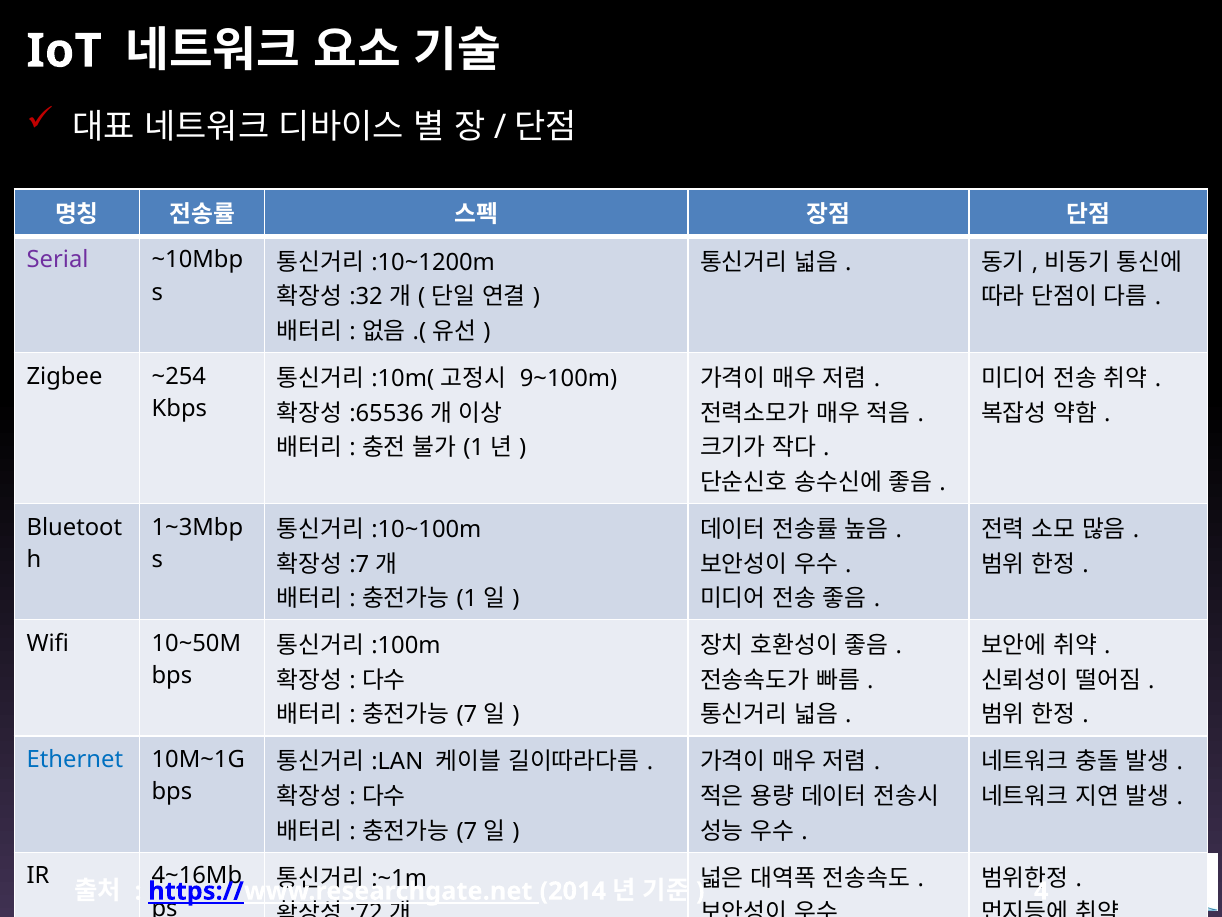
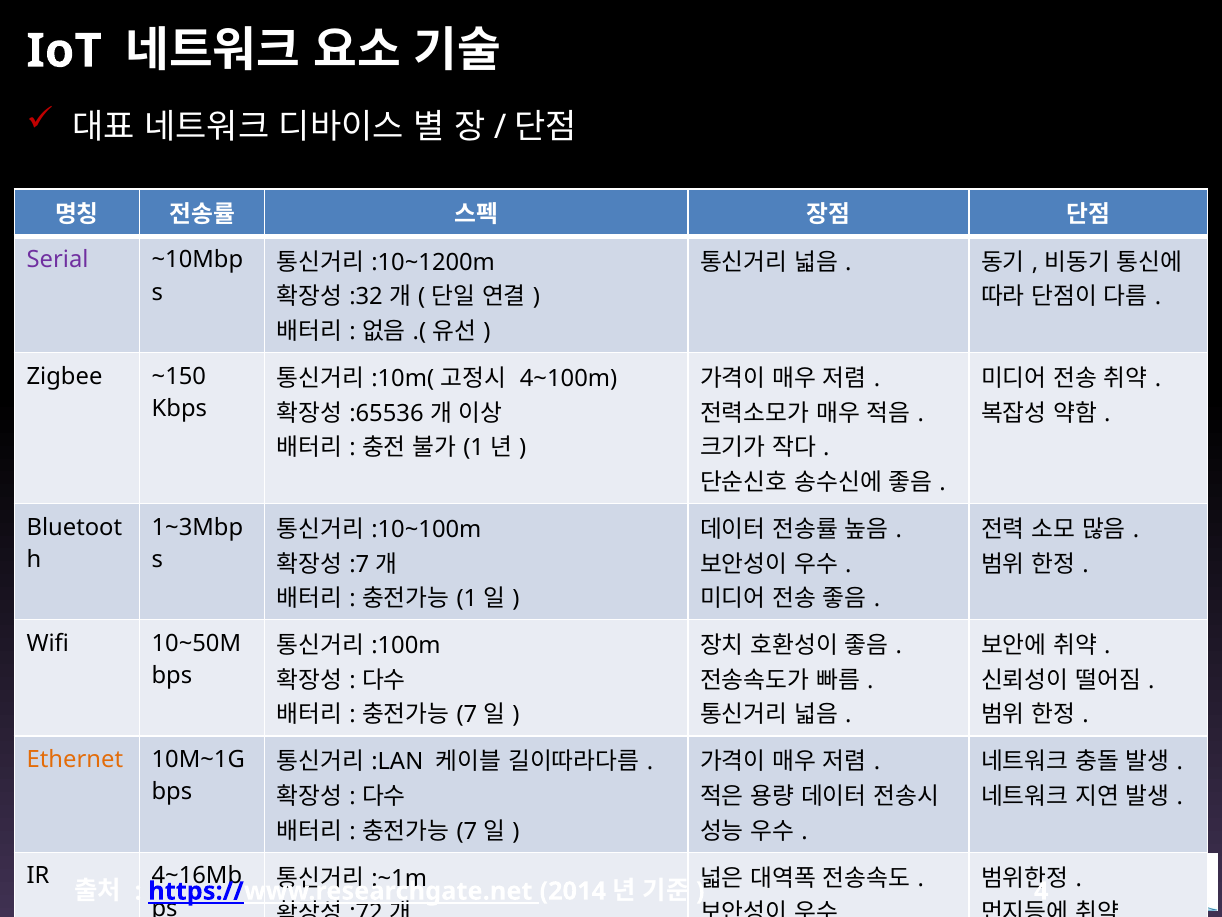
9~100m: 9~100m -> 4~100m (569, 378)
~254: ~254 -> ~150 (179, 376)
Ethernet colour: blue -> orange (75, 759)
